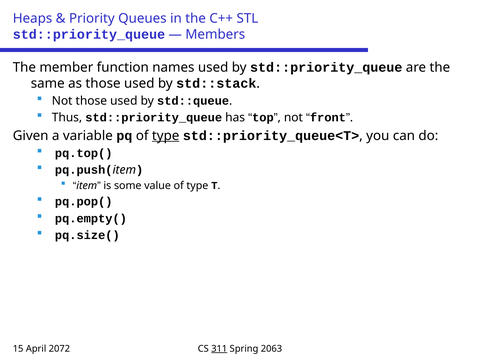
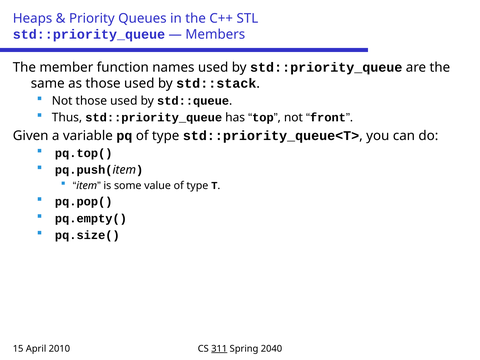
type underline: present -> none (166, 136)
2072: 2072 -> 2010 (59, 349)
2063: 2063 -> 2040 (271, 349)
